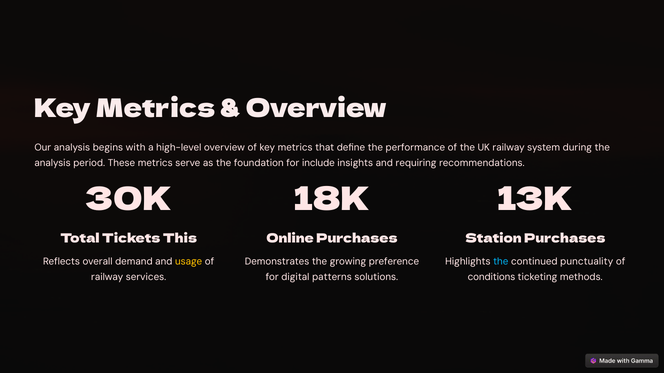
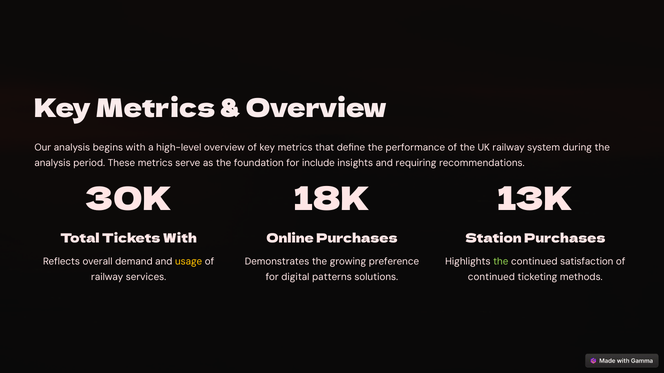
Tickets This: This -> With (180, 239)
the colour: light blue -> light green (501, 262)
punctuality: punctuality -> satisfaction (587, 262)
conditions: conditions -> continued (491, 278)
